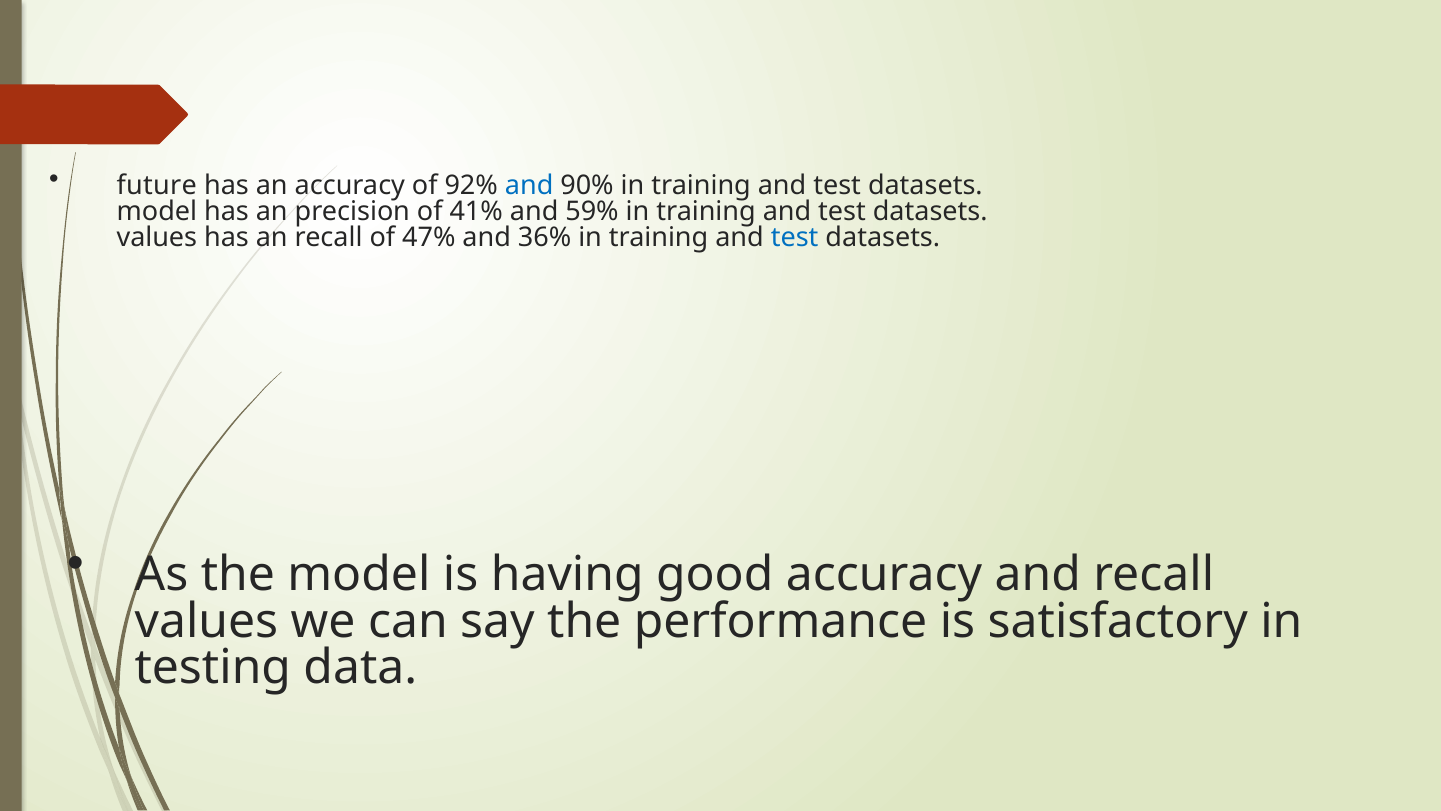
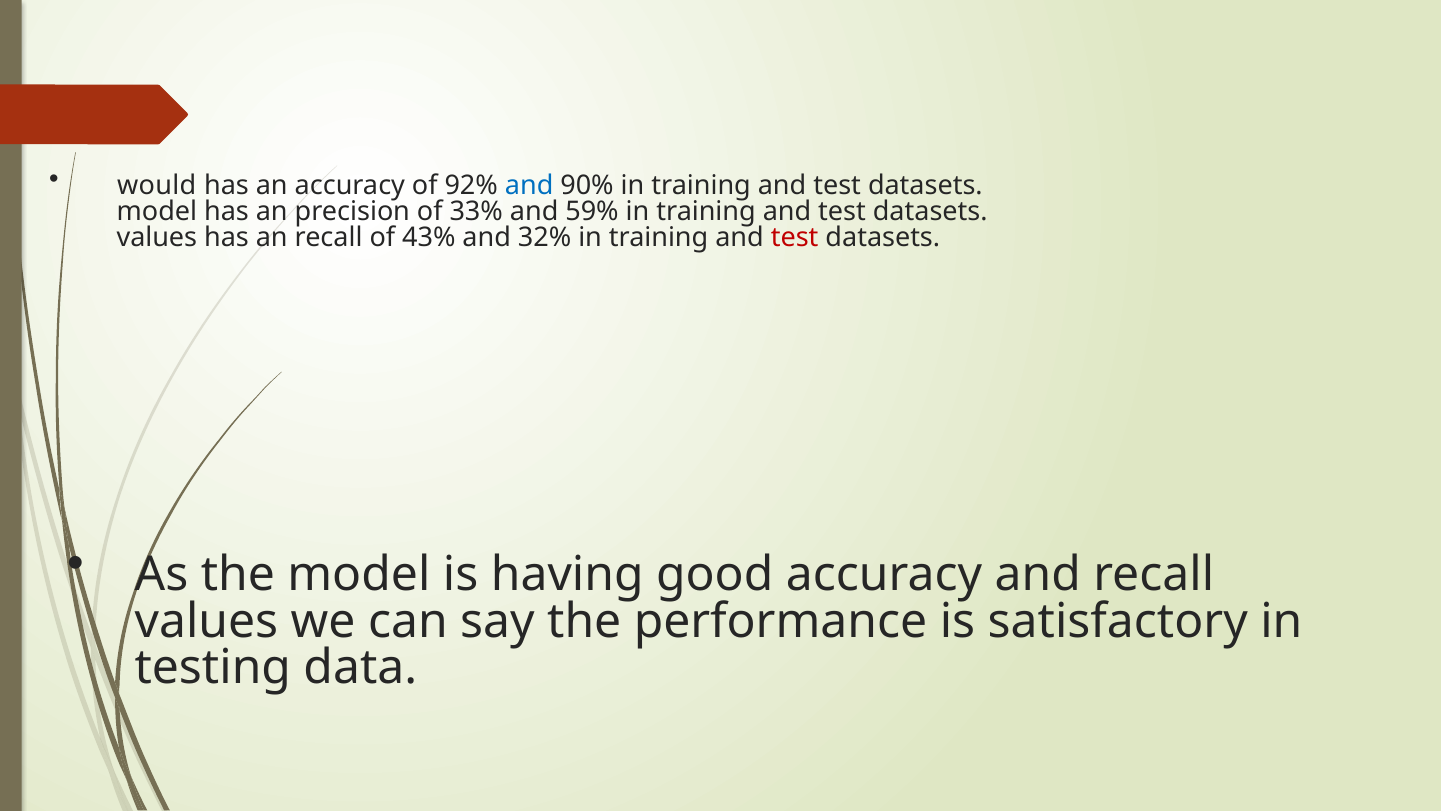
future: future -> would (157, 186)
41%: 41% -> 33% (476, 212)
47%: 47% -> 43% (429, 238)
36%: 36% -> 32% (545, 238)
test colour: blue -> red (795, 238)
